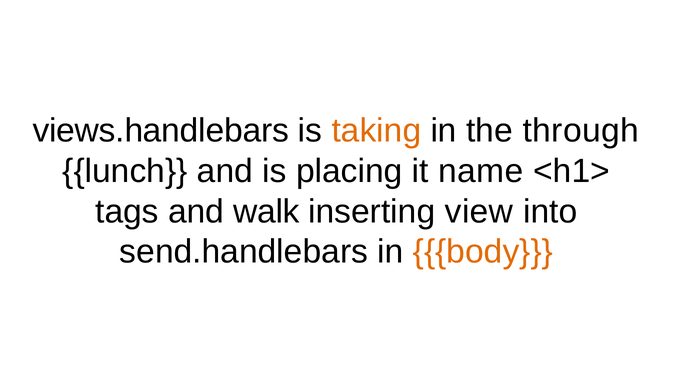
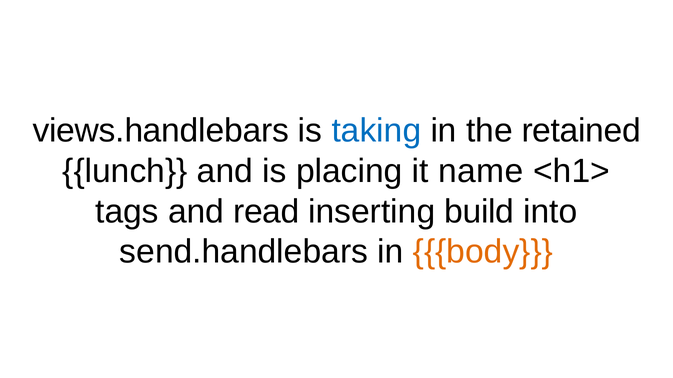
taking colour: orange -> blue (376, 131)
through: through -> retained (581, 131)
walk: walk -> read (266, 212)
view: view -> build (479, 212)
